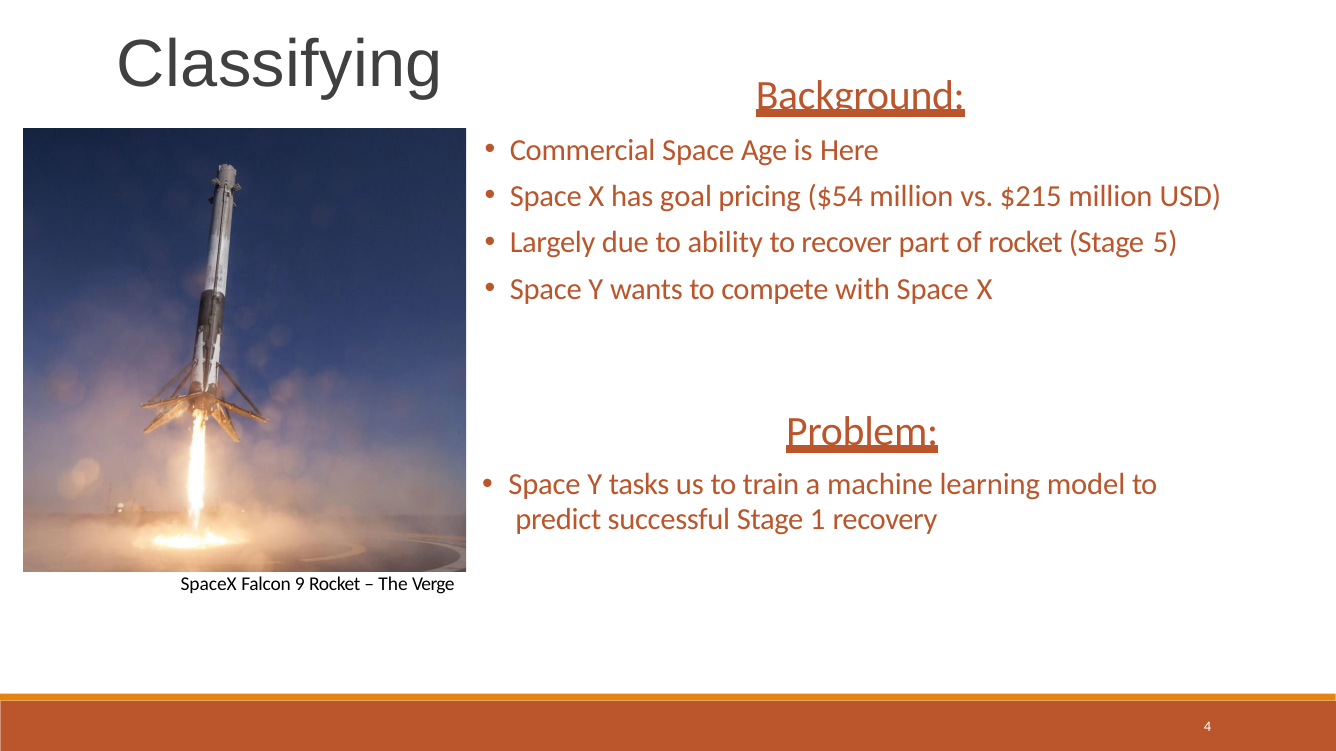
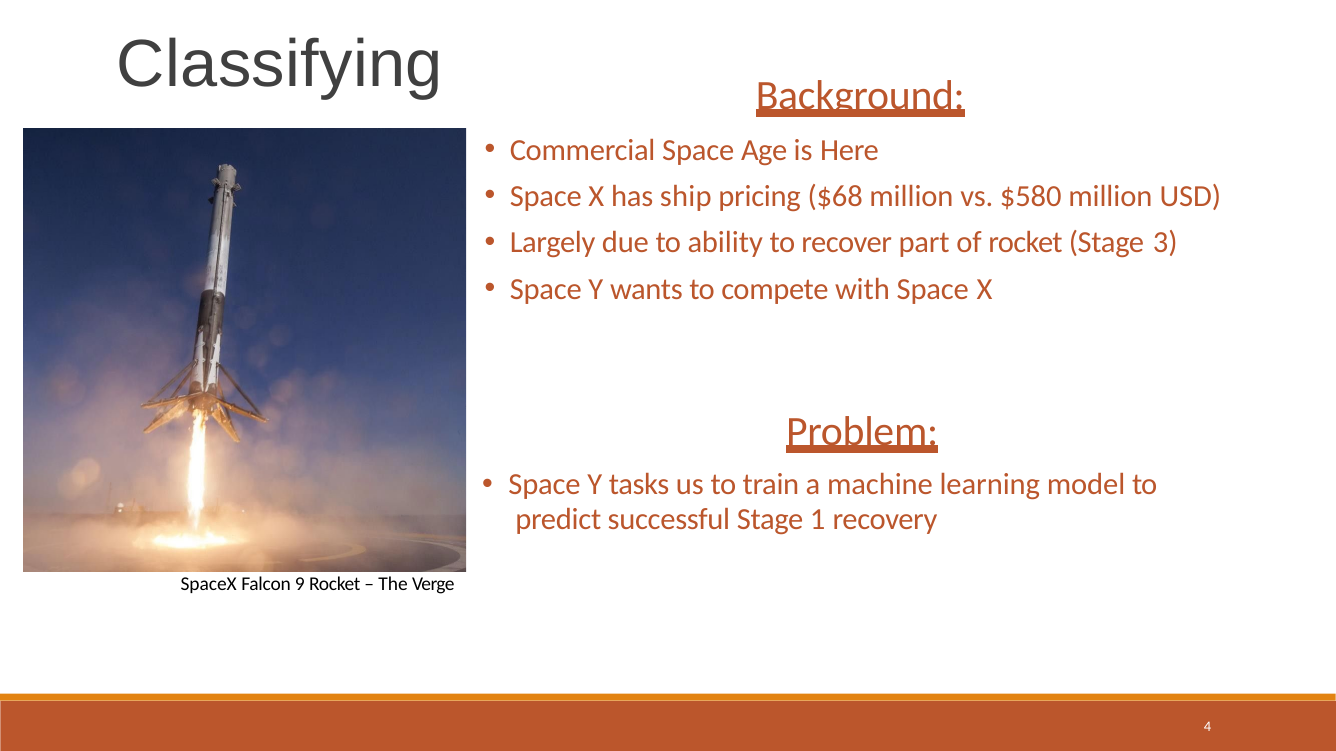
goal: goal -> ship (686, 197)
$54: $54 -> $68 (835, 197)
$215: $215 -> $580 (1031, 197)
5: 5 -> 3 (1165, 243)
